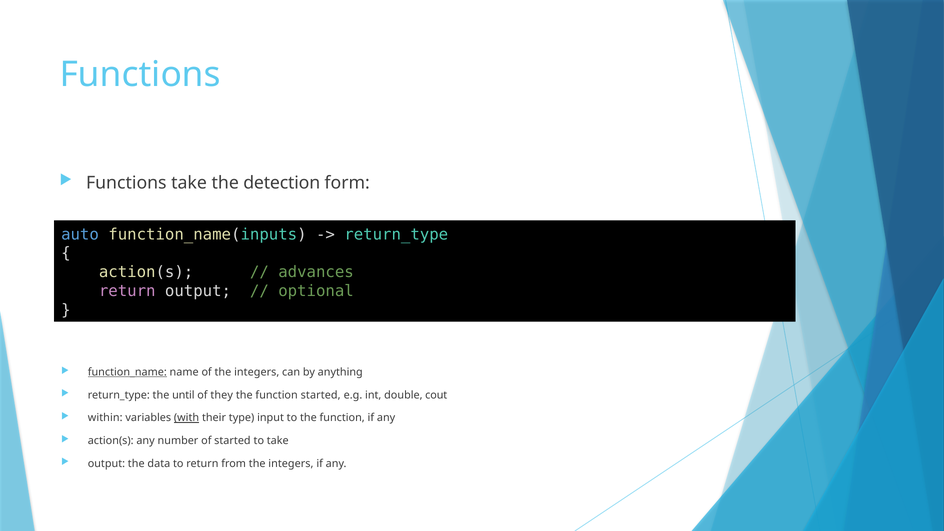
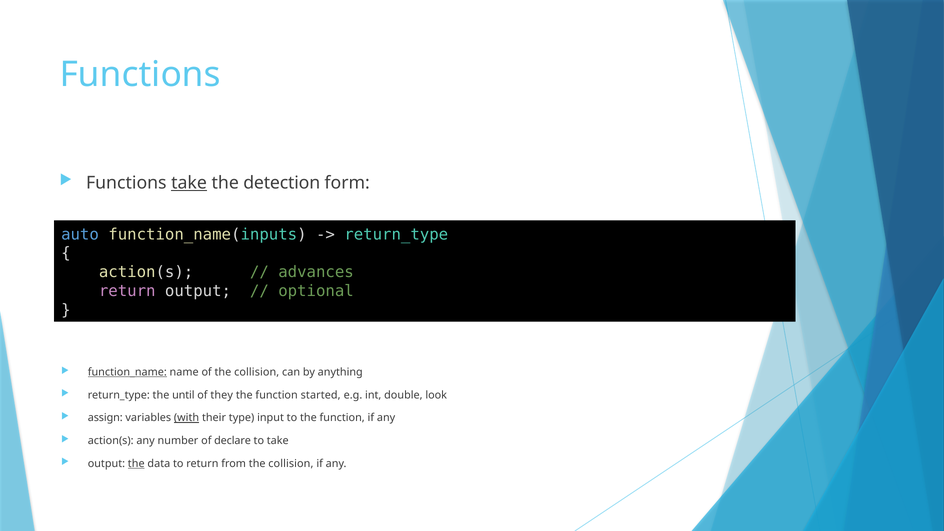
take underline: none -> present (189, 183)
of the integers: integers -> collision (257, 372)
cout: cout -> look (436, 395)
within: within -> assign (105, 418)
of started: started -> declare (233, 441)
the underline: none -> present (136, 464)
from the integers: integers -> collision (291, 464)
